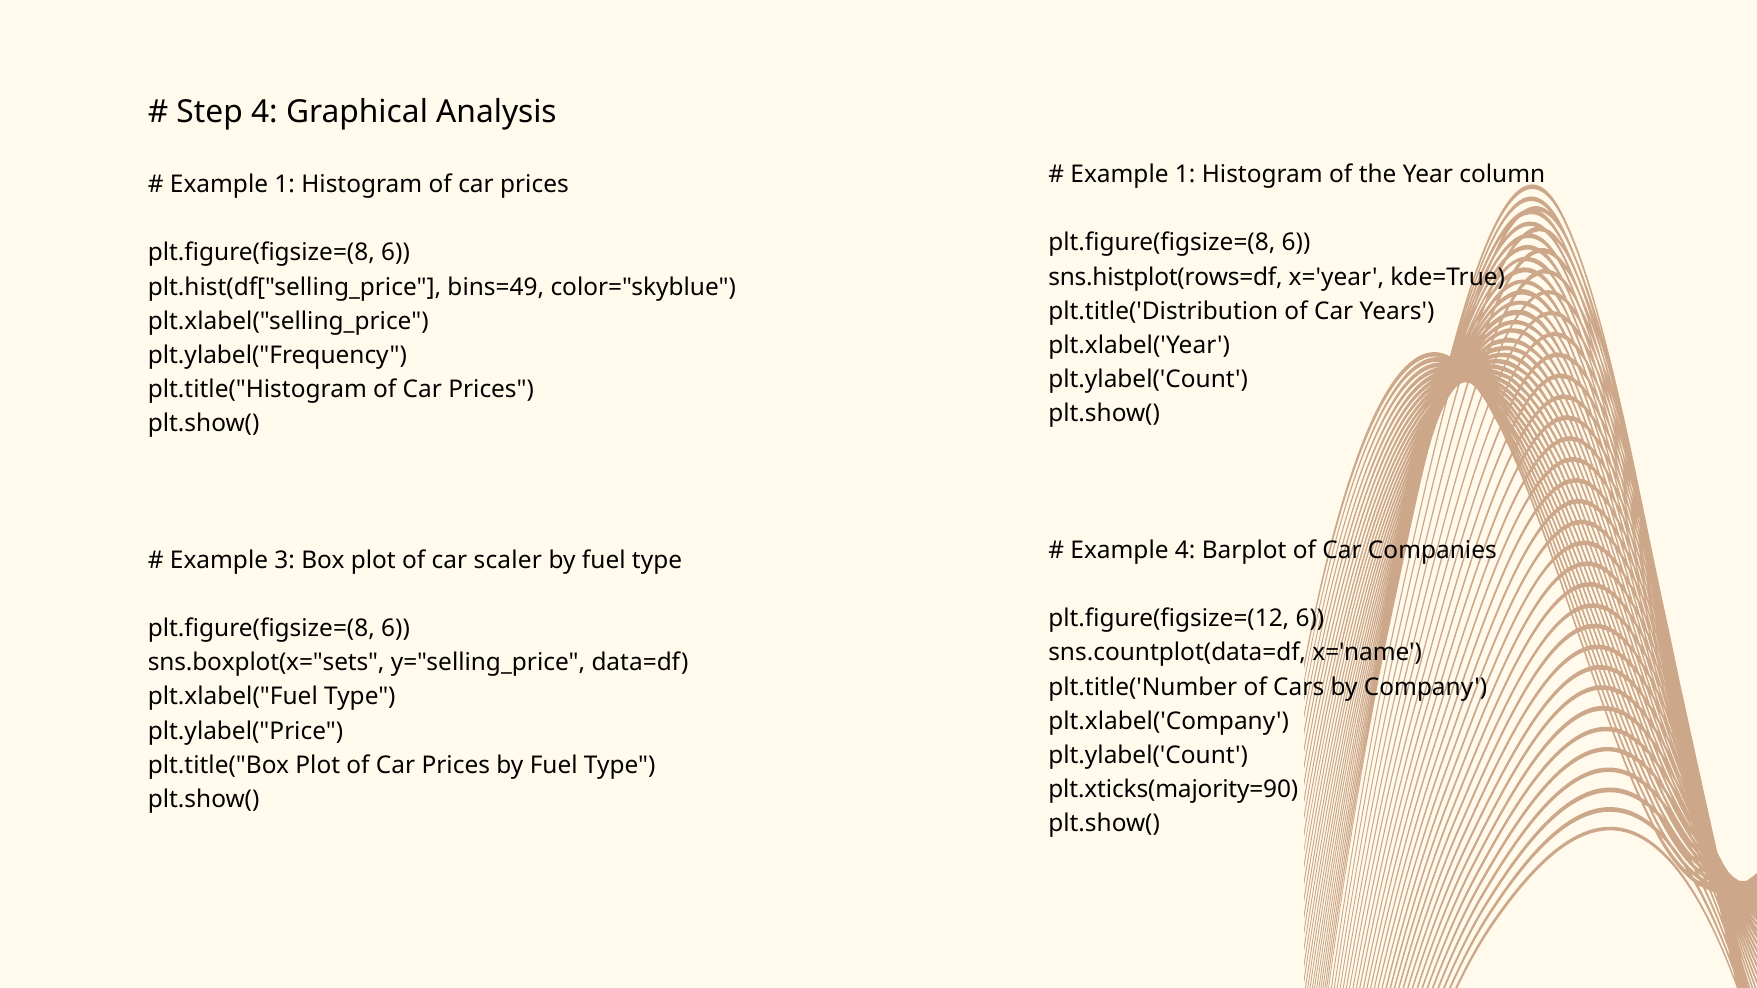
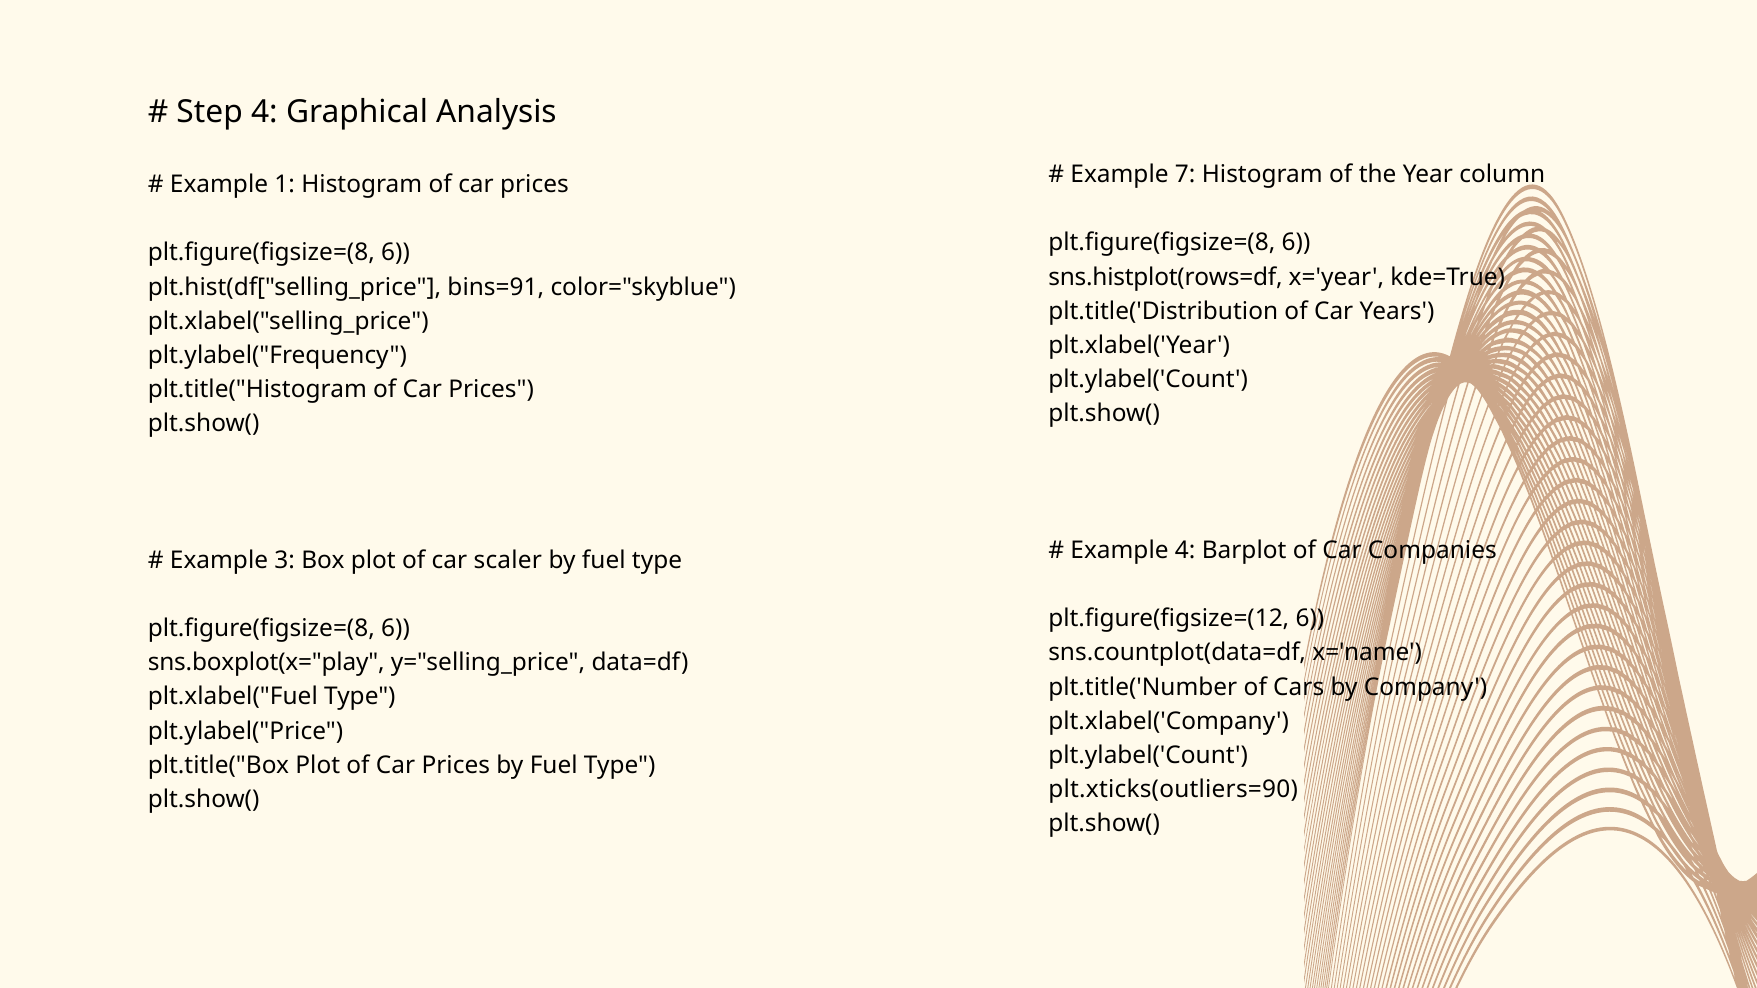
1: 1 -> 7 (1185, 175)
bins=49: bins=49 -> bins=91 (496, 287)
sns.boxplot(x="sets: sns.boxplot(x="sets -> sns.boxplot(x="play (266, 663)
plt.xticks(majority=90: plt.xticks(majority=90 -> plt.xticks(outliers=90 (1173, 790)
